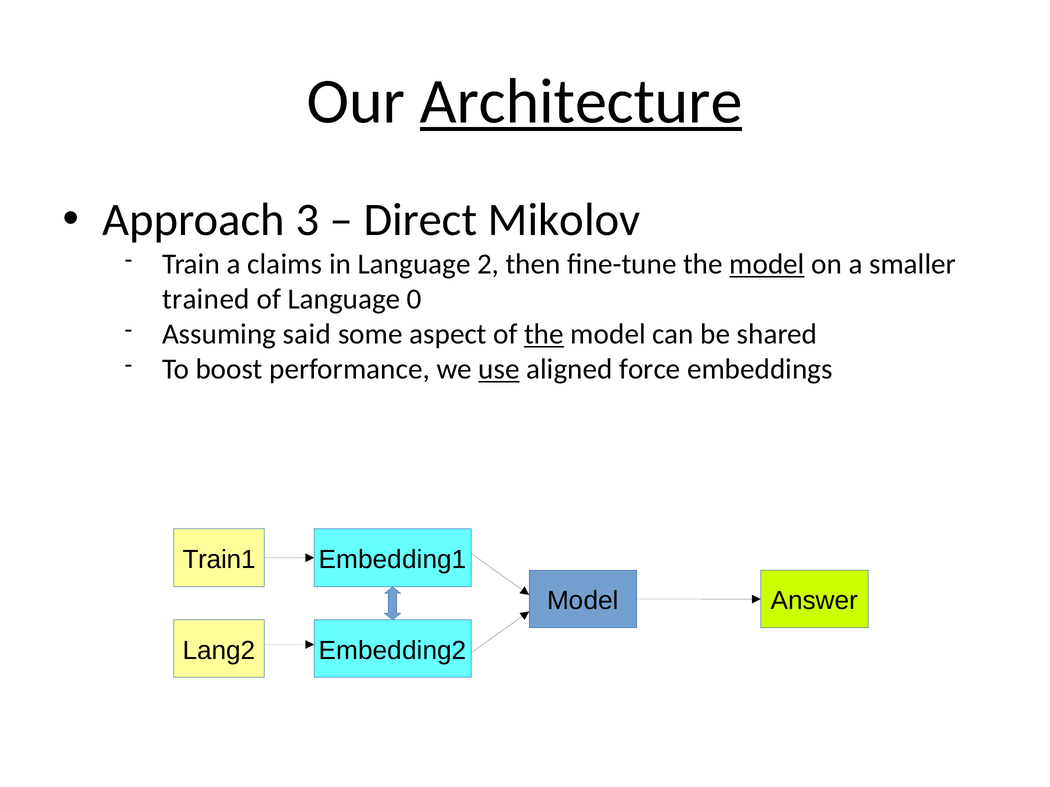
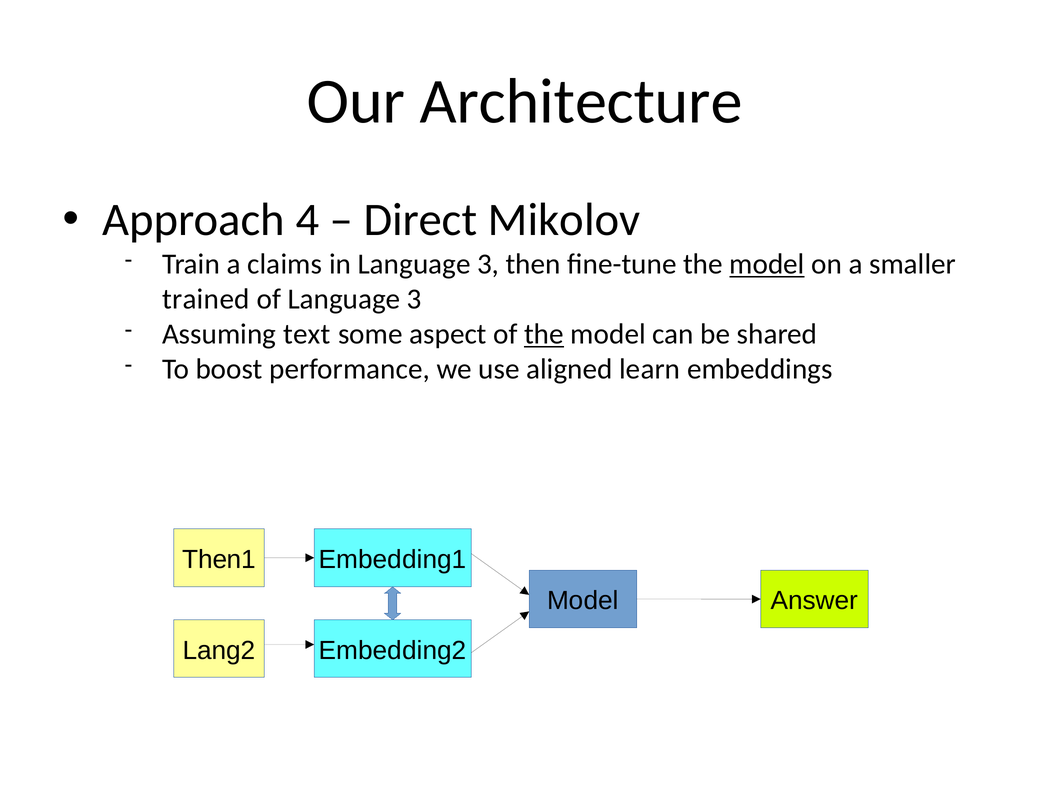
Architecture underline: present -> none (581, 102)
3: 3 -> 4 (307, 220)
in Language 2: 2 -> 3 (488, 264)
of Language 0: 0 -> 3 (414, 299)
said: said -> text (307, 335)
use underline: present -> none (499, 370)
force: force -> learn (650, 370)
Train1: Train1 -> Then1 (219, 560)
